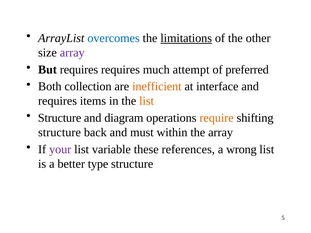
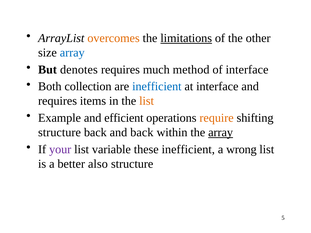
overcomes colour: blue -> orange (114, 38)
array colour: purple -> blue (72, 53)
But requires: requires -> denotes (79, 70)
attempt: attempt -> method (191, 70)
of preferred: preferred -> interface (247, 70)
inefficient colour: orange -> blue (157, 87)
Structure: Structure -> Example (60, 118)
diagram: diagram -> efficient (124, 118)
and must: must -> back (142, 133)
array underline: none -> present (221, 133)
these references: references -> inefficient (188, 150)
type: type -> also (98, 164)
